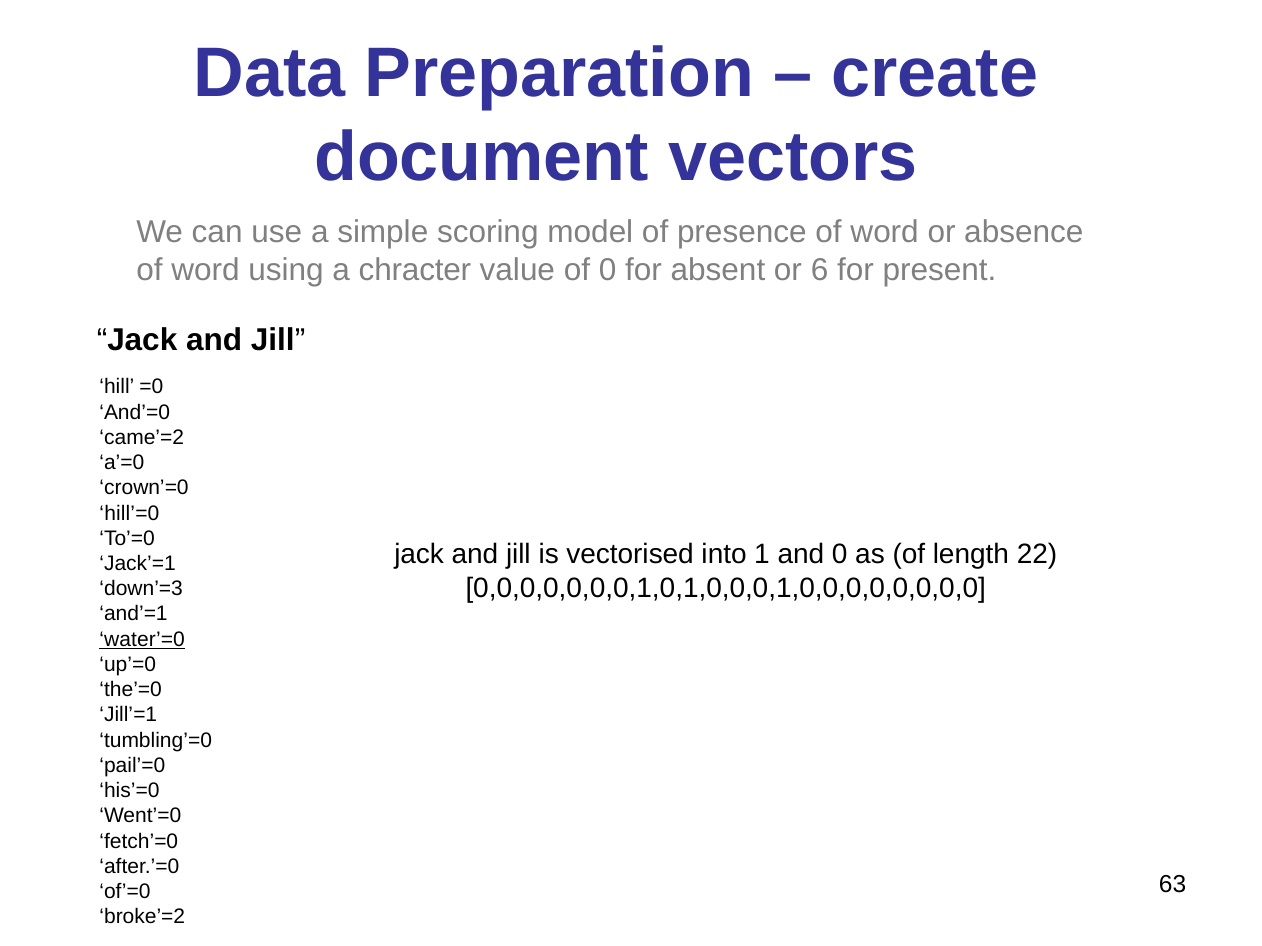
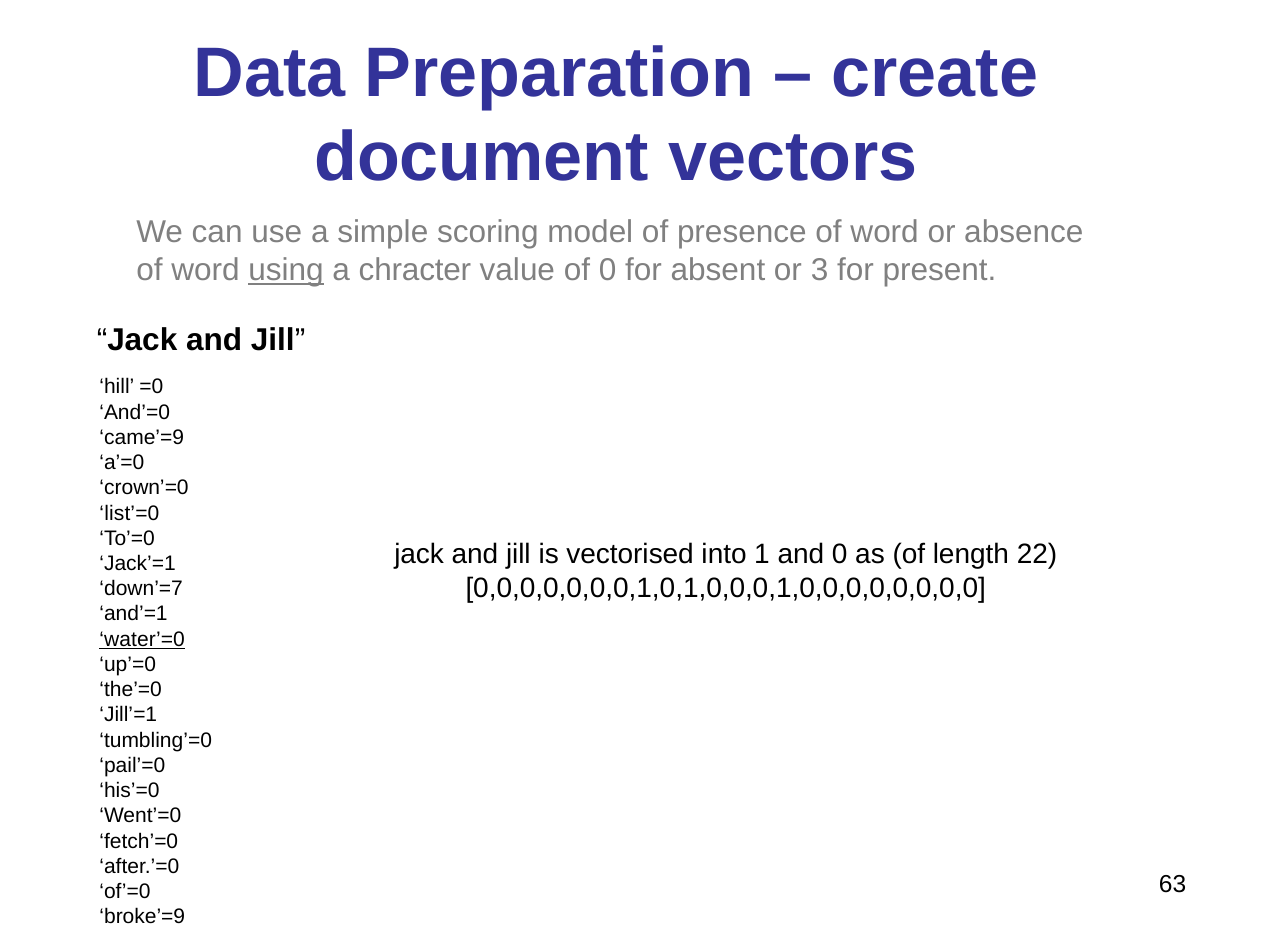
using underline: none -> present (286, 270)
6: 6 -> 3 (820, 270)
came’=2: came’=2 -> came’=9 (142, 438)
hill’=0: hill’=0 -> list’=0 (129, 513)
down’=3: down’=3 -> down’=7 (141, 589)
broke’=2: broke’=2 -> broke’=9 (142, 917)
